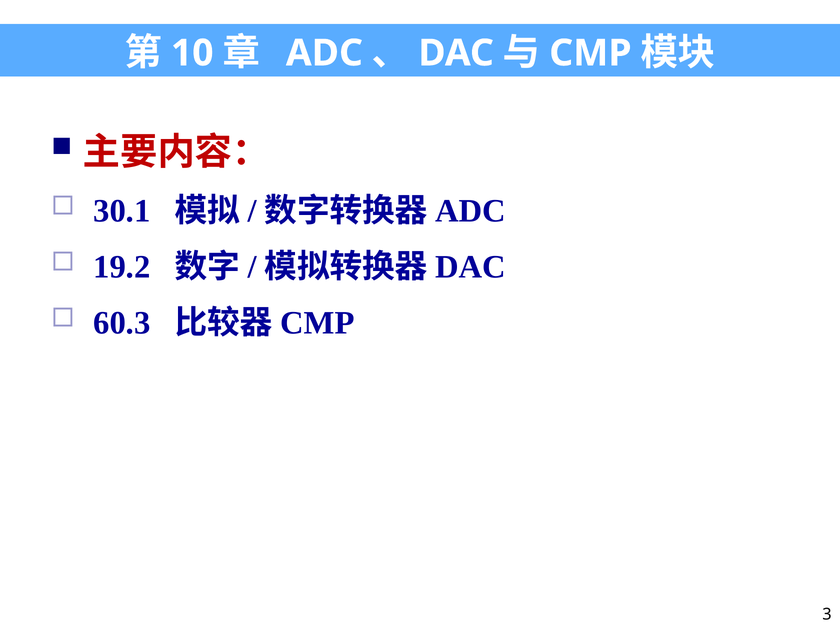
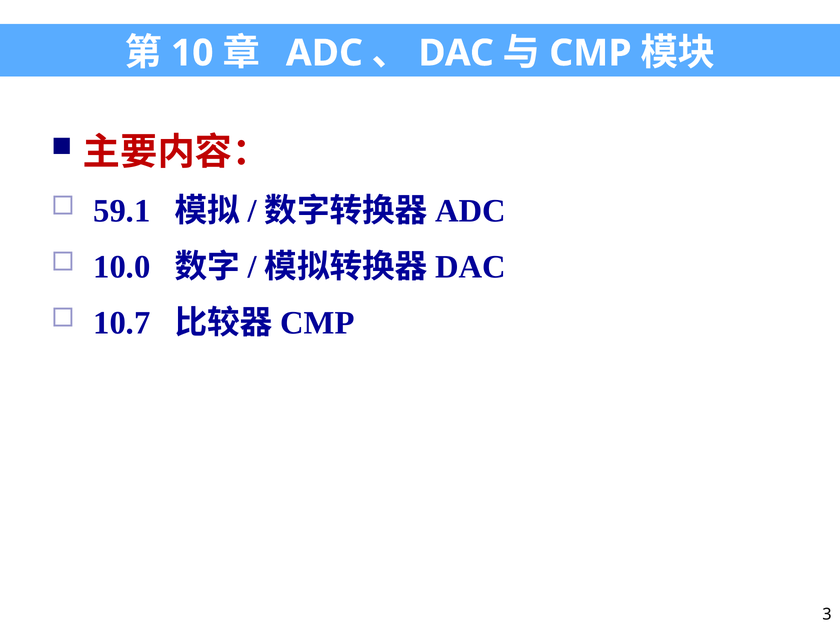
30.1: 30.1 -> 59.1 (122, 211)
19.2: 19.2 -> 10.0 (122, 267)
60.3: 60.3 -> 10.7 (122, 323)
